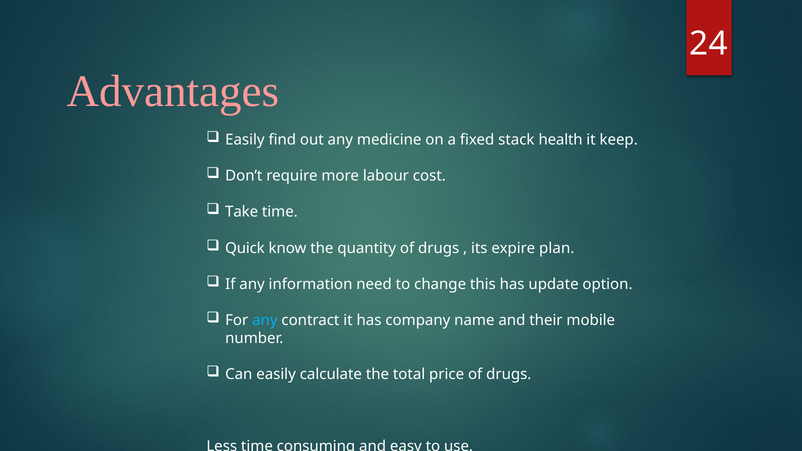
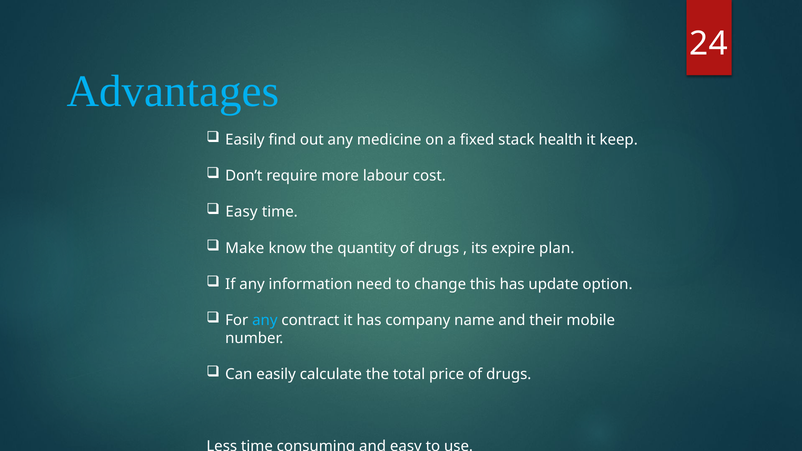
Advantages colour: pink -> light blue (173, 91)
Take: Take -> Easy (242, 212)
Quick: Quick -> Make (245, 248)
